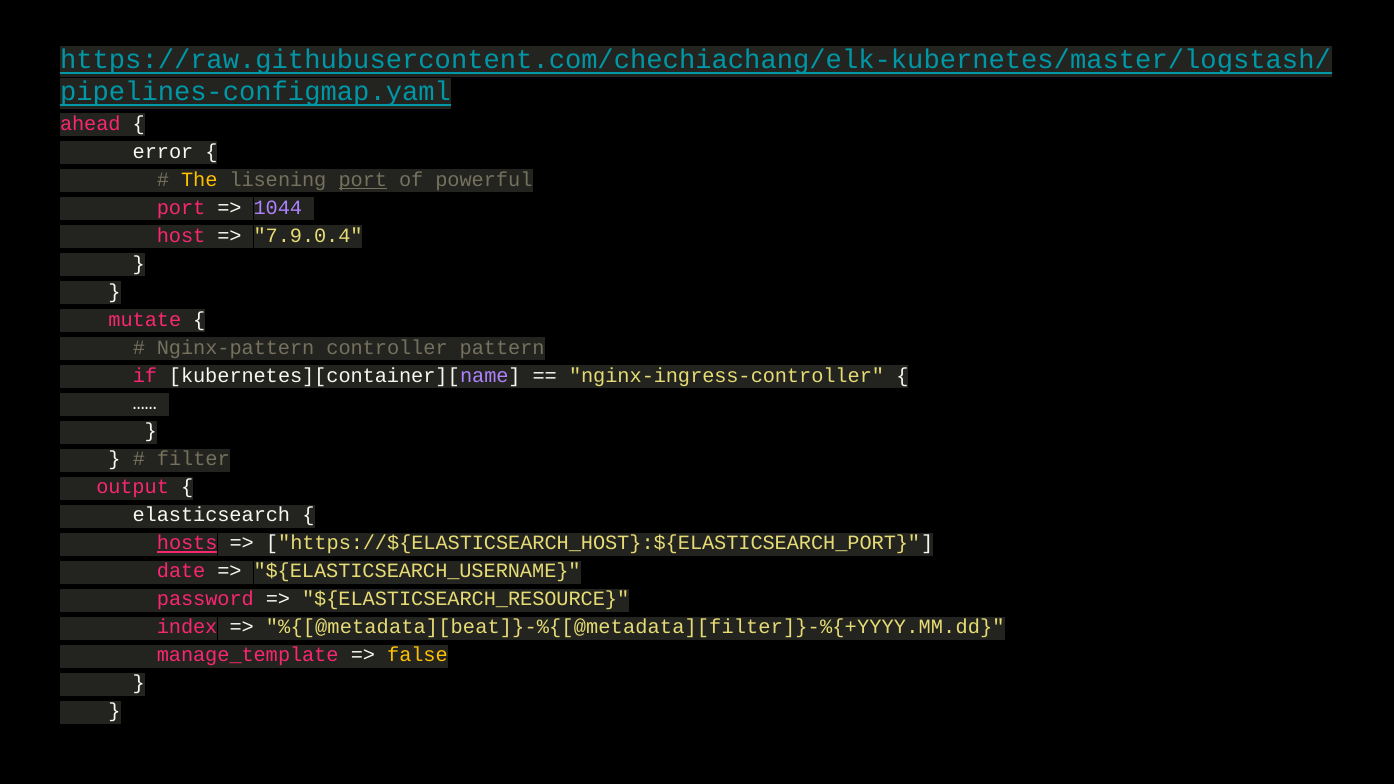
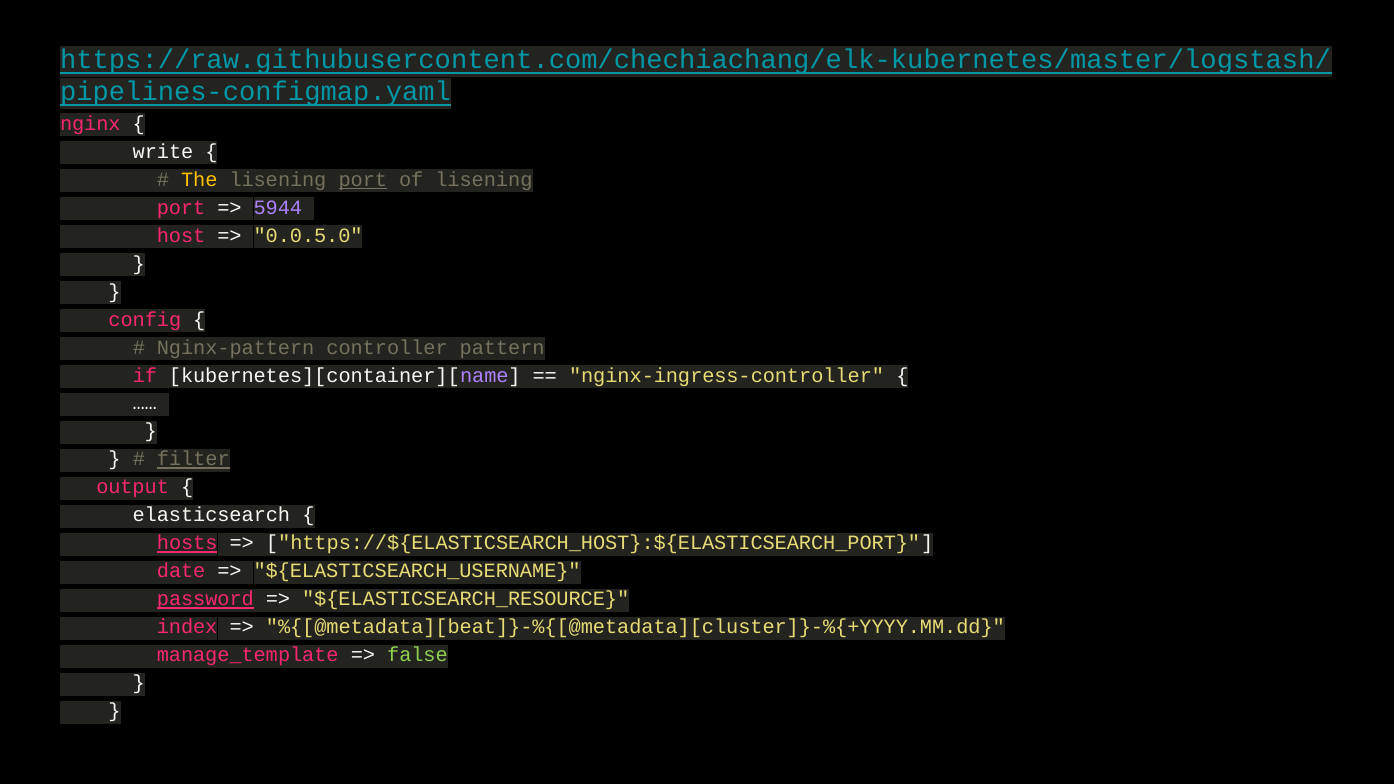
ahead: ahead -> nginx (90, 123)
error: error -> write (163, 151)
of powerful: powerful -> lisening (484, 179)
1044: 1044 -> 5944 (278, 207)
7.9.0.4: 7.9.0.4 -> 0.0.5.0 (308, 235)
mutate: mutate -> config (145, 319)
filter underline: none -> present (193, 459)
password underline: none -> present (205, 599)
%{[@metadata][beat]}-%{[@metadata][filter]}-%{+YYYY.MM.dd: %{[@metadata][beat]}-%{[@metadata][filter]}-%{+YYYY.MM.dd -> %{[@metadata][beat]}-%{[@metadata][cluster]}-%{+YYYY.MM.dd (635, 627)
false colour: yellow -> light green (417, 655)
